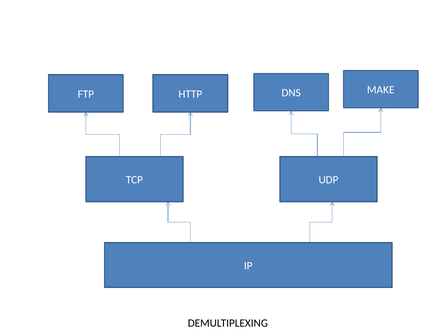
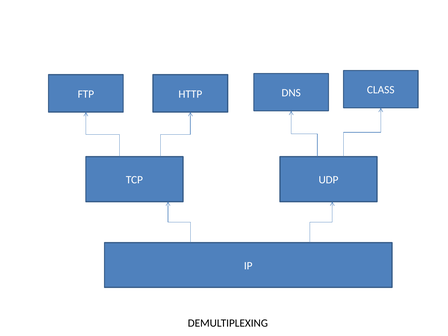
MAKE: MAKE -> CLASS (381, 90)
